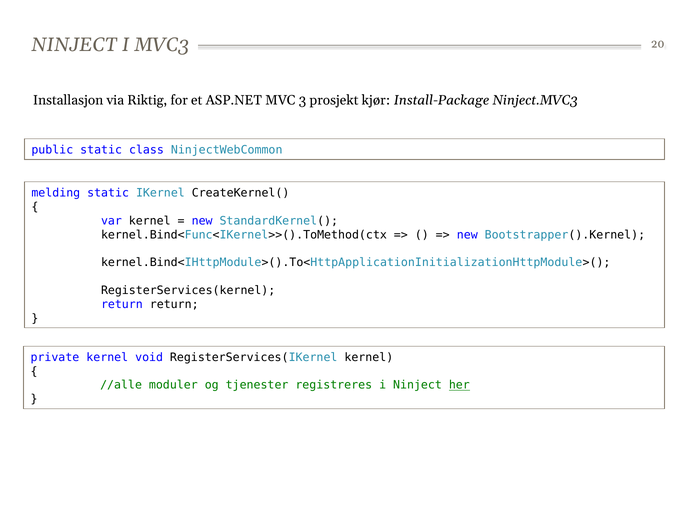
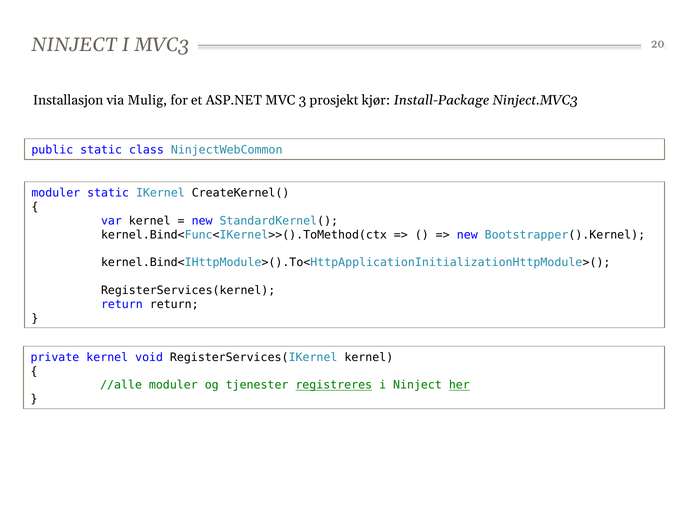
Riktig: Riktig -> Mulig (147, 100)
melding: melding -> moduler (56, 193)
registreres underline: none -> present (334, 385)
